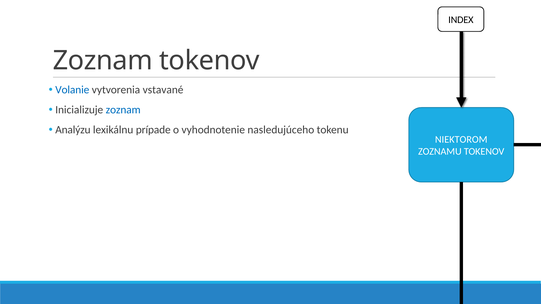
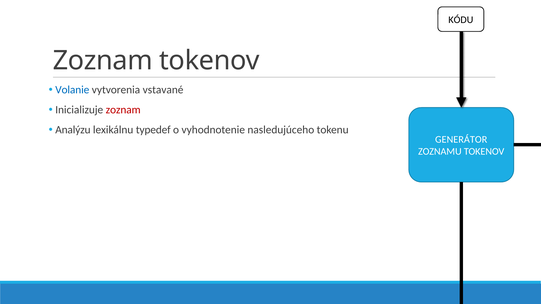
INDEX: INDEX -> KÓDU (461, 20)
zoznam colour: blue -> red (123, 110)
prípade: prípade -> typedef (153, 130)
NIEKTOROM: NIEKTOROM -> GENERÁTOR (461, 140)
